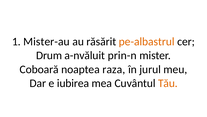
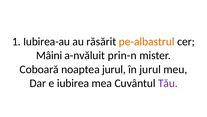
Mister-au: Mister-au -> Iubirea-au (47, 41)
Drum: Drum -> Mâini (49, 55)
noaptea raza: raza -> jurul (114, 69)
Tău colour: orange -> purple (168, 83)
